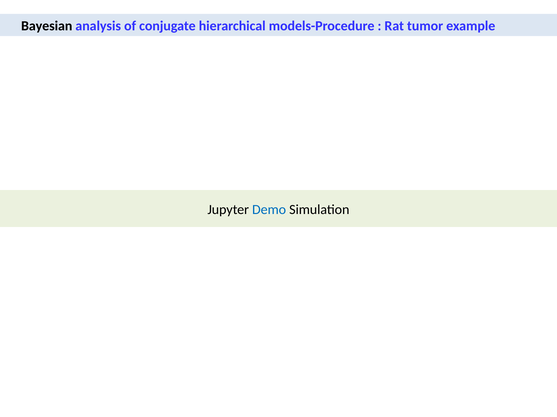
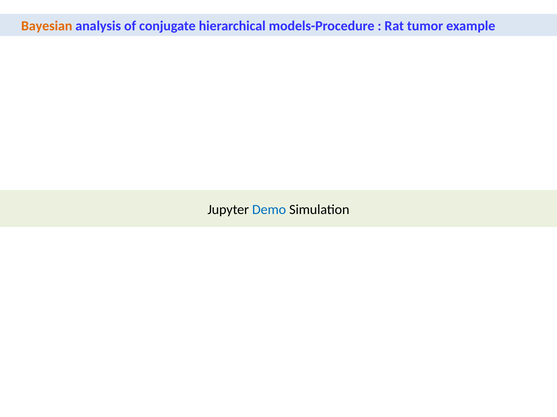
Bayesian colour: black -> orange (47, 26)
